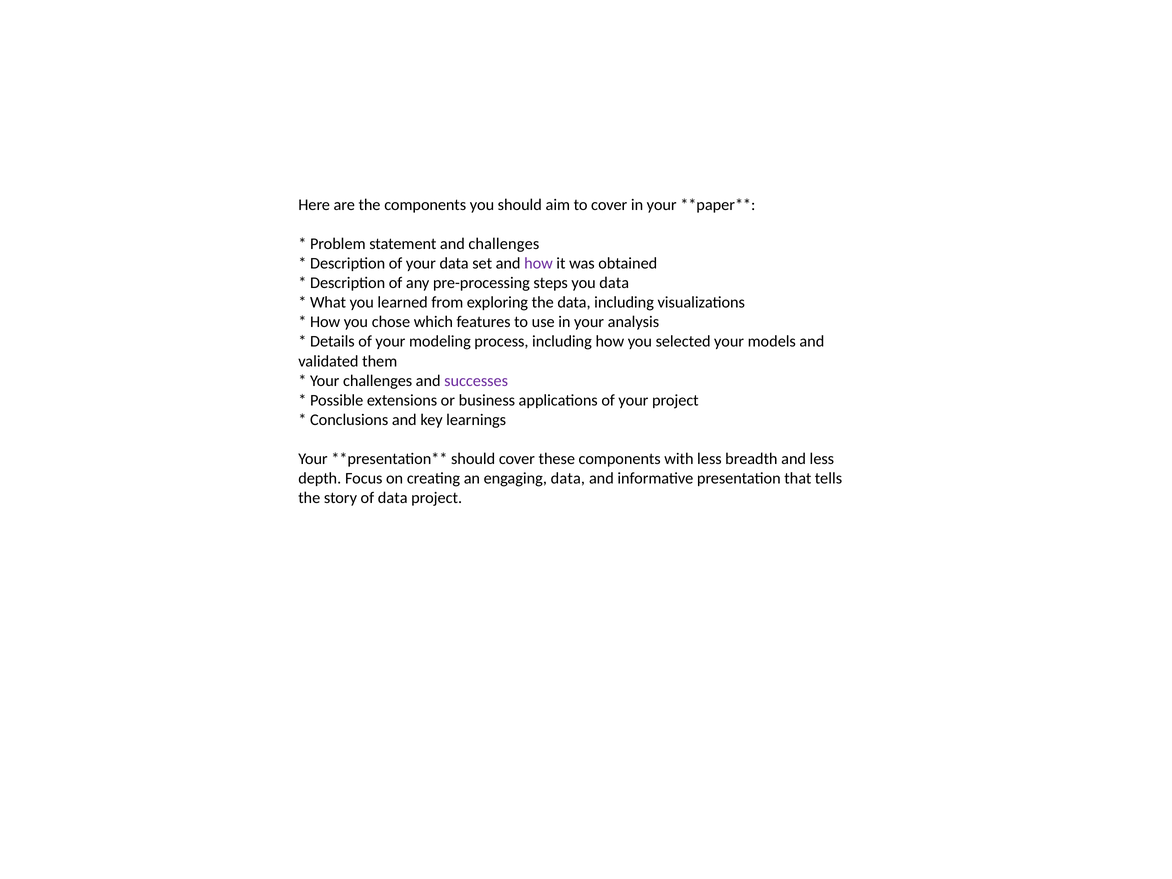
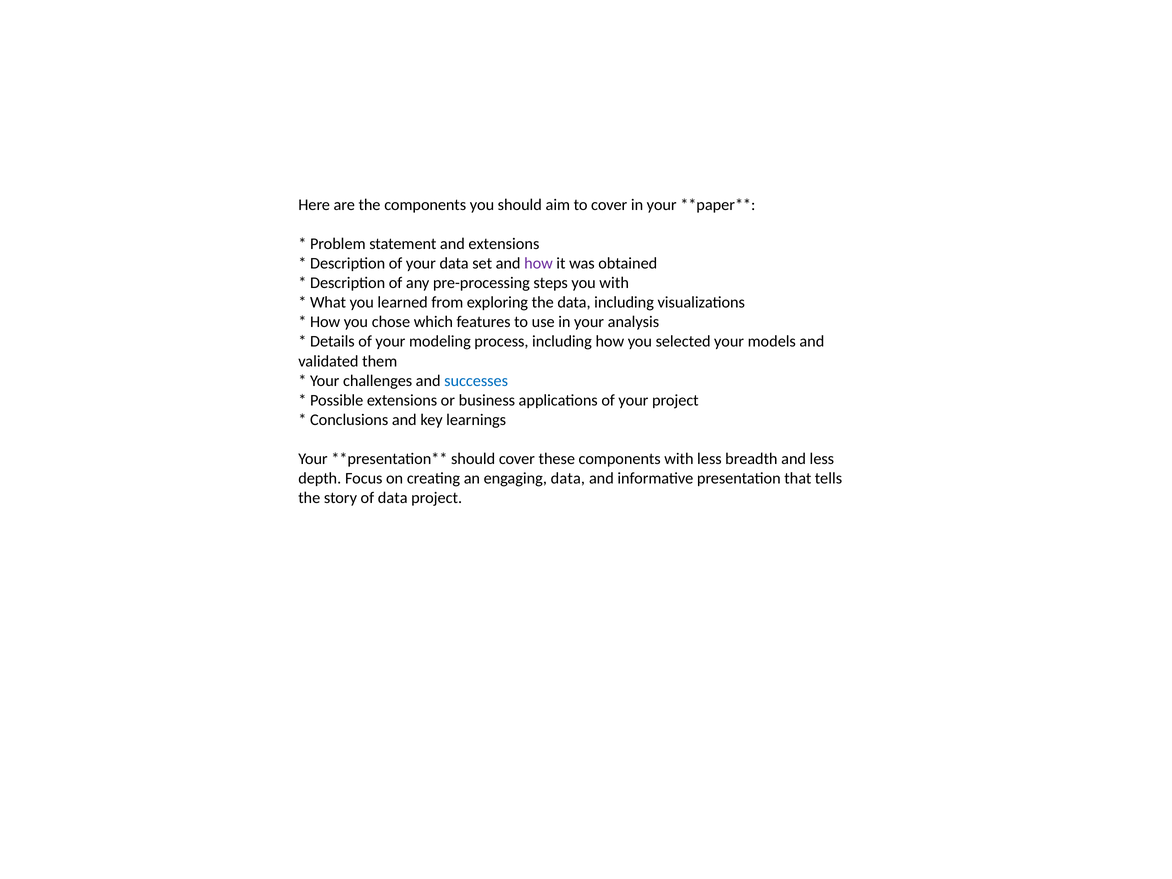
and challenges: challenges -> extensions (504, 244)
you data: data -> with (614, 283)
successes colour: purple -> blue (476, 381)
